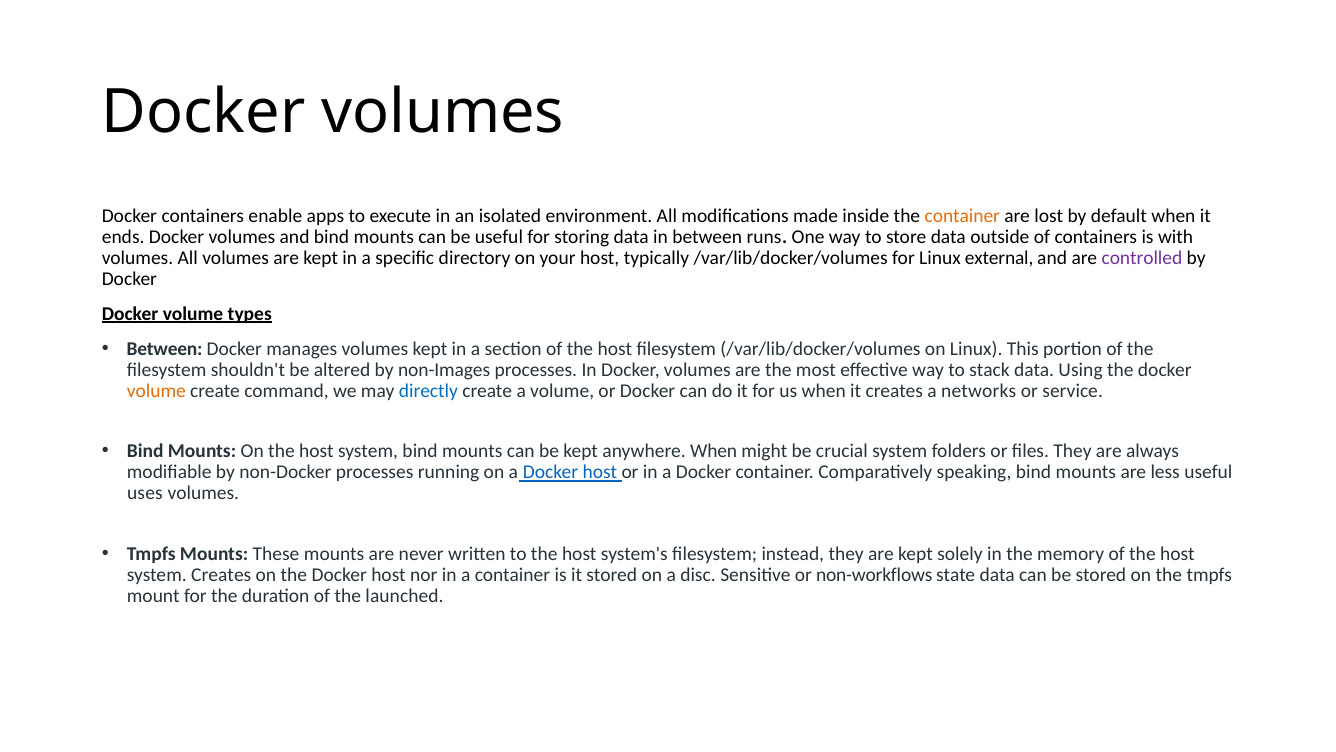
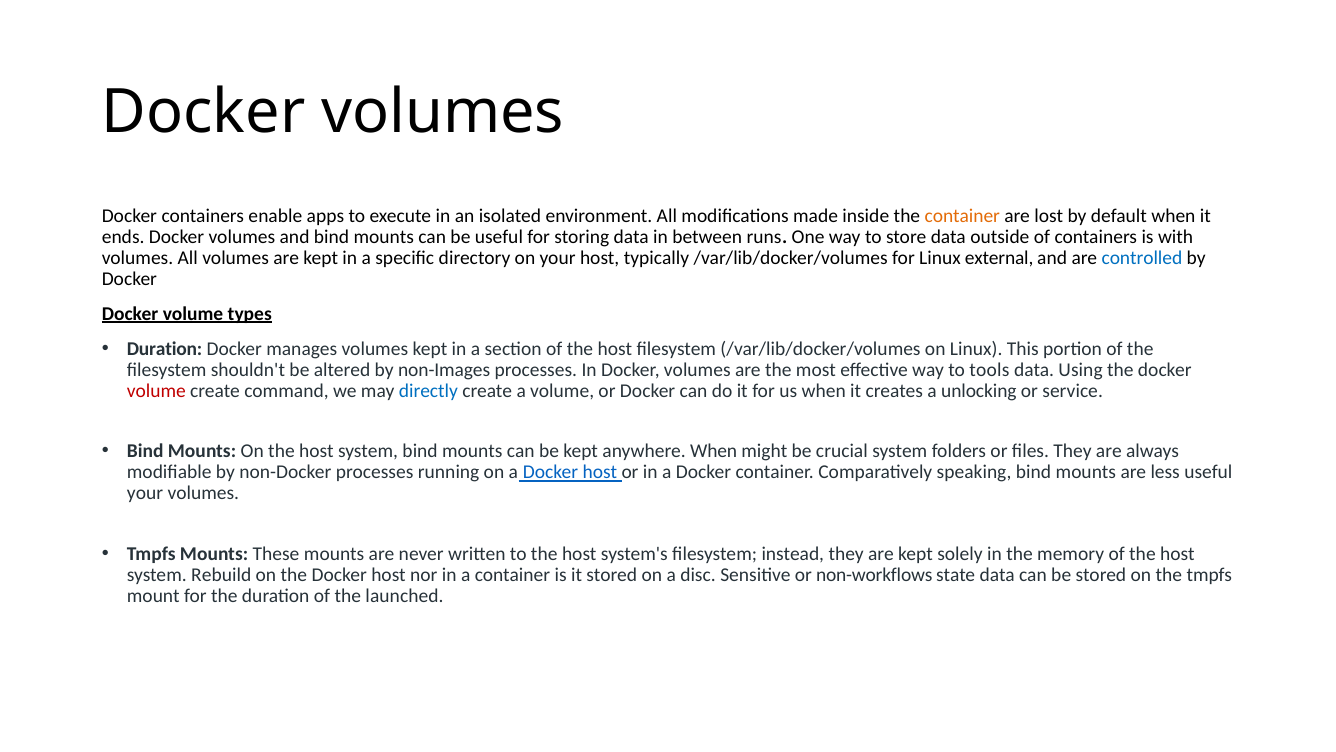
controlled colour: purple -> blue (1142, 258)
Between: Between -> Duration (165, 349)
stack: stack -> tools (989, 370)
volume colour: orange -> red (156, 391)
networks: networks -> unlocking (979, 391)
uses: uses -> your (145, 493)
system Creates: Creates -> Rebuild (221, 574)
